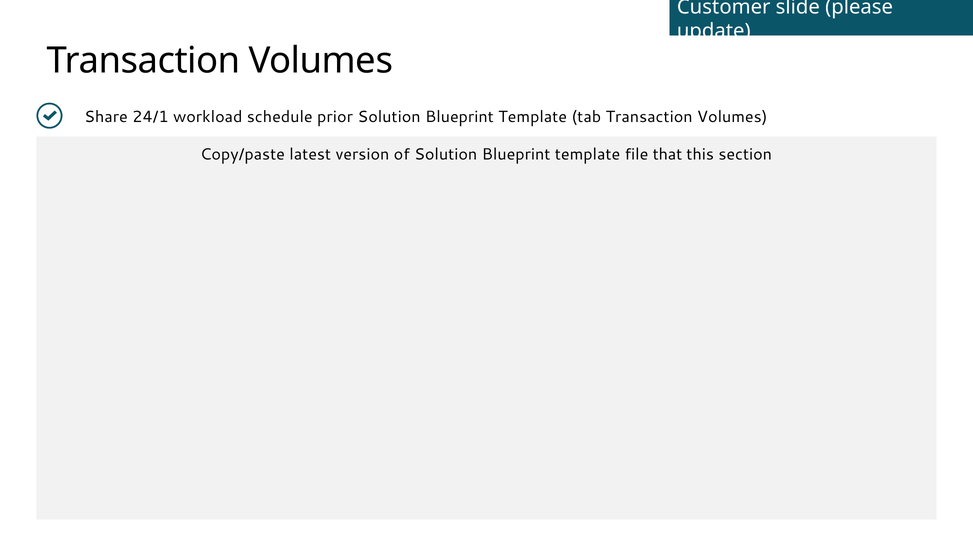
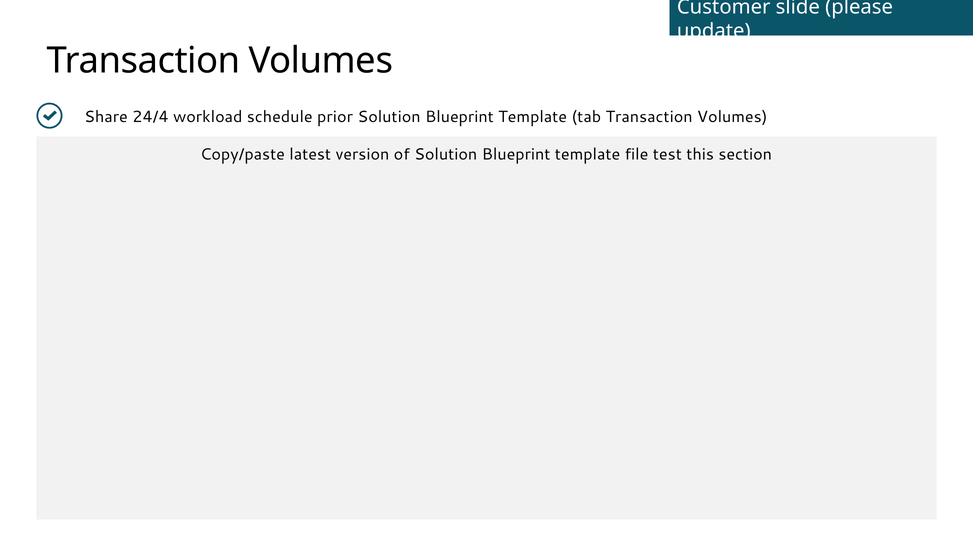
24/1: 24/1 -> 24/4 (150, 117)
that: that -> test (667, 155)
